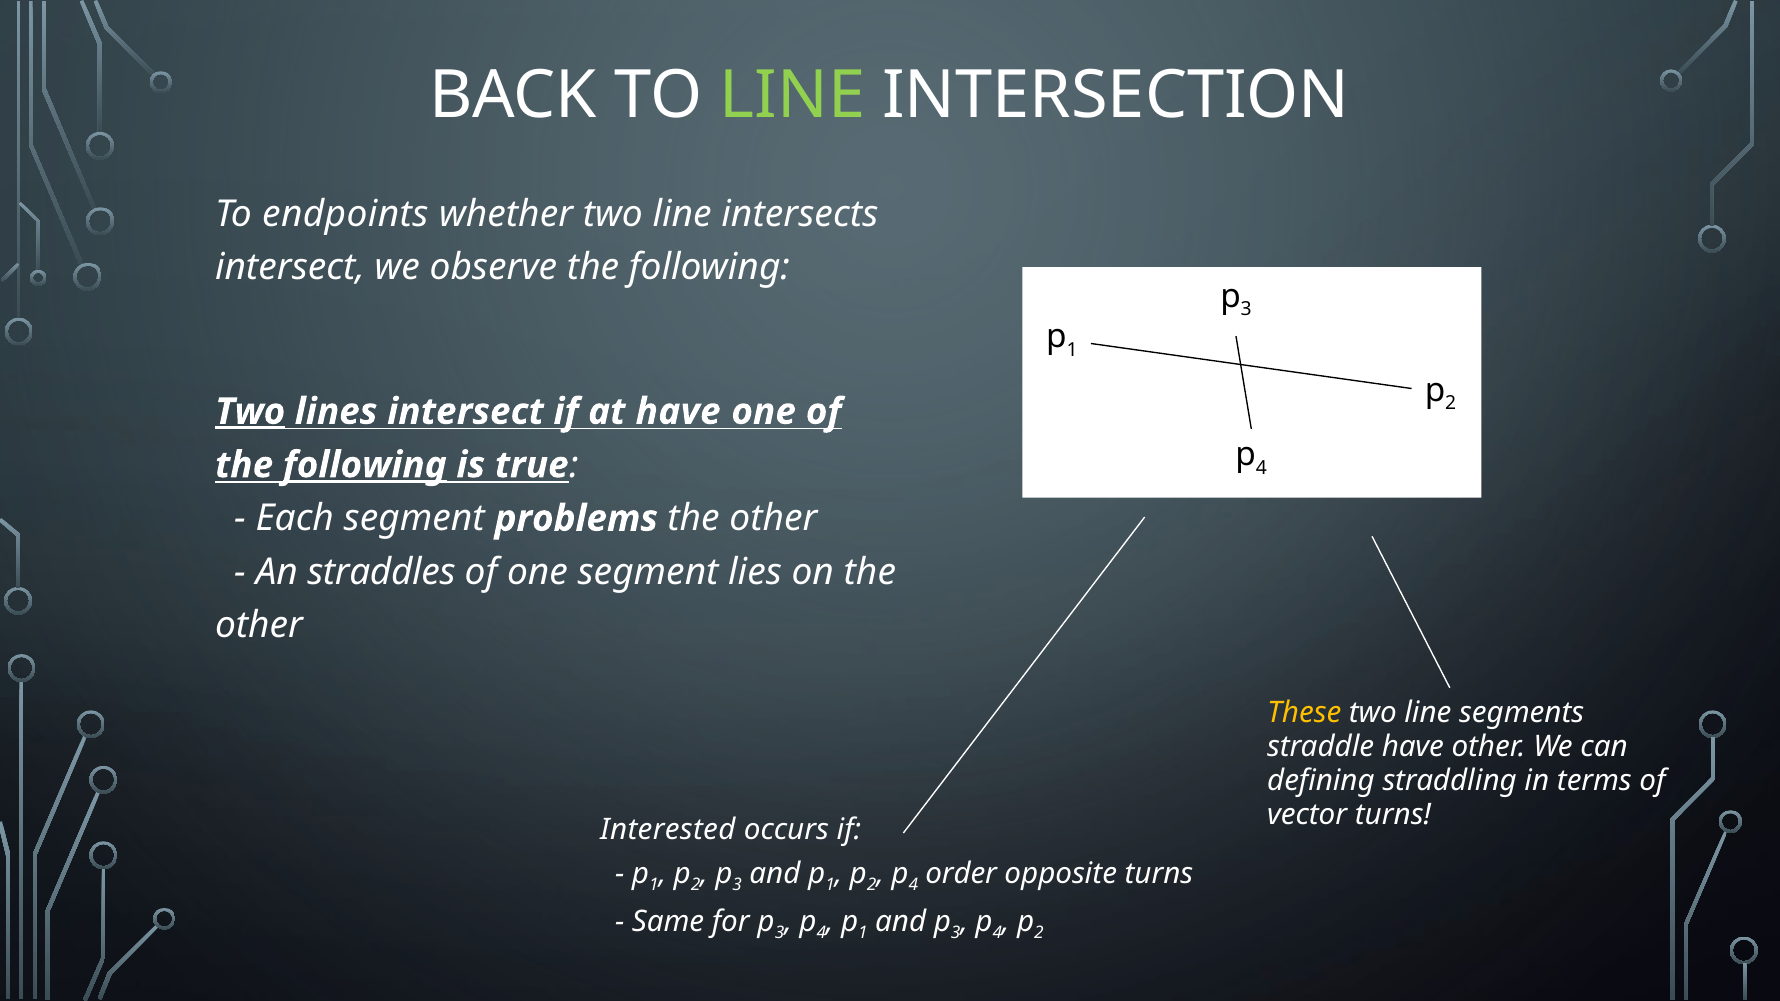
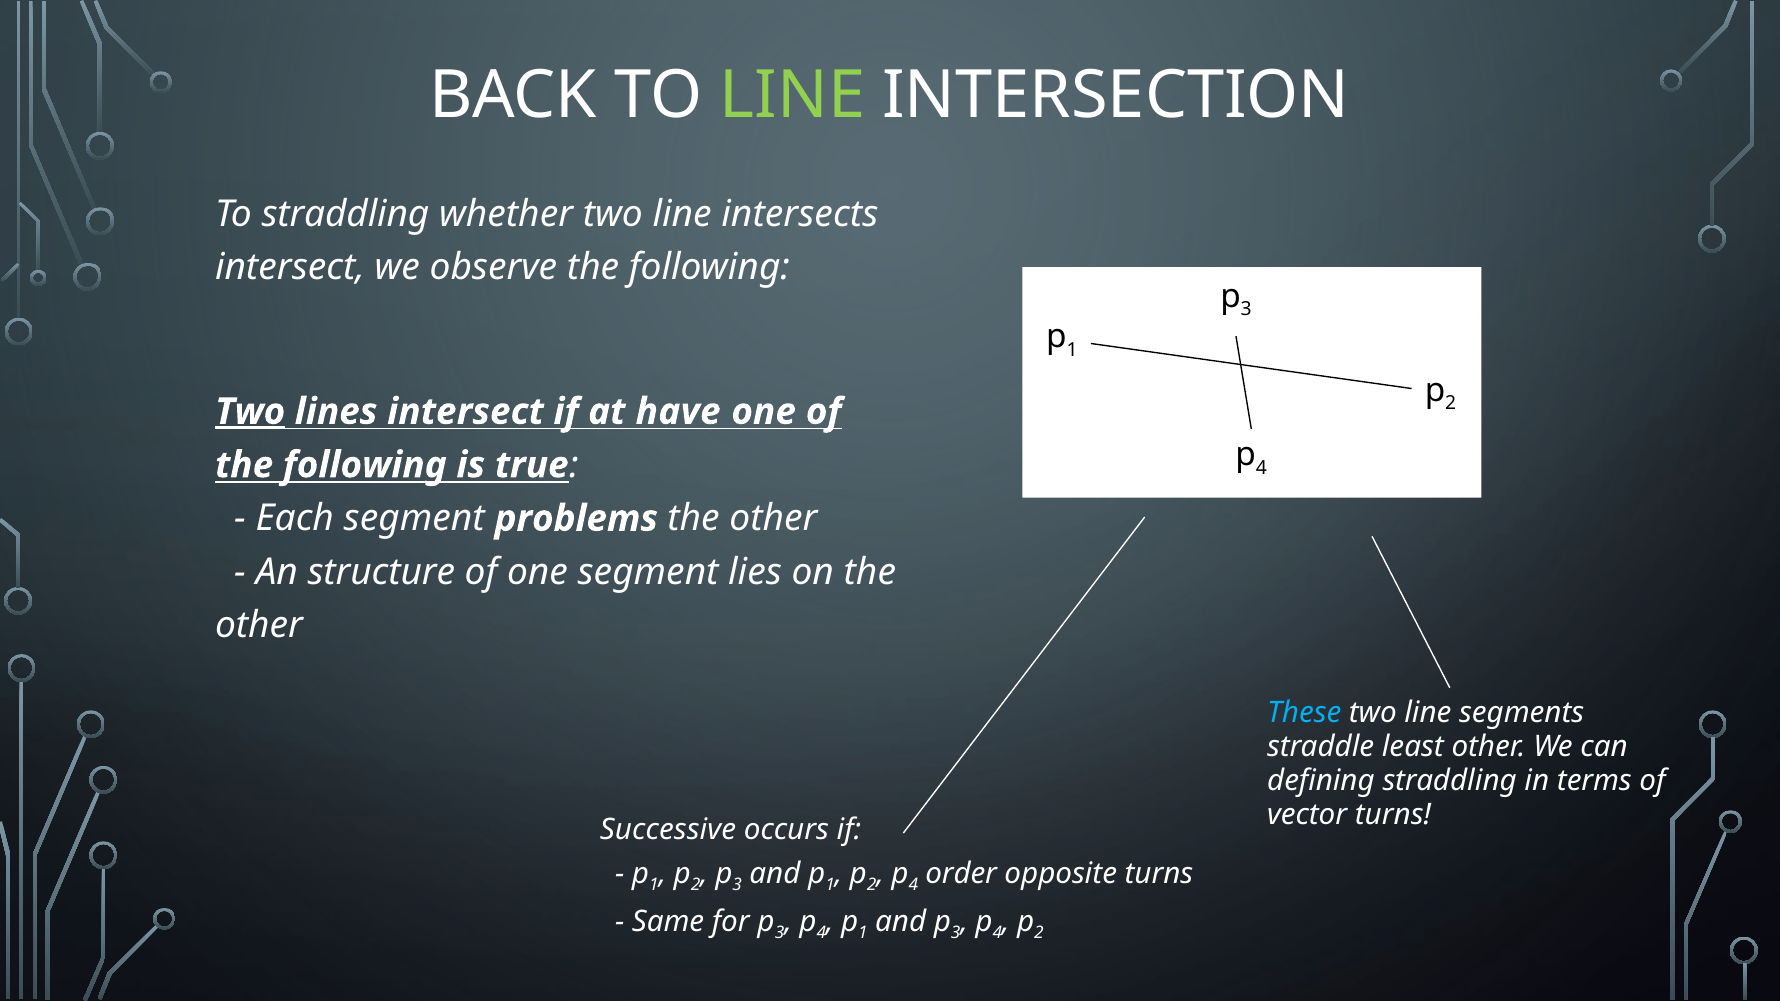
To endpoints: endpoints -> straddling (346, 214)
following underline: present -> none (365, 465)
straddles: straddles -> structure (381, 572)
These colour: yellow -> light blue (1304, 713)
straddle have: have -> least (1413, 747)
Interested: Interested -> Successive (668, 830)
